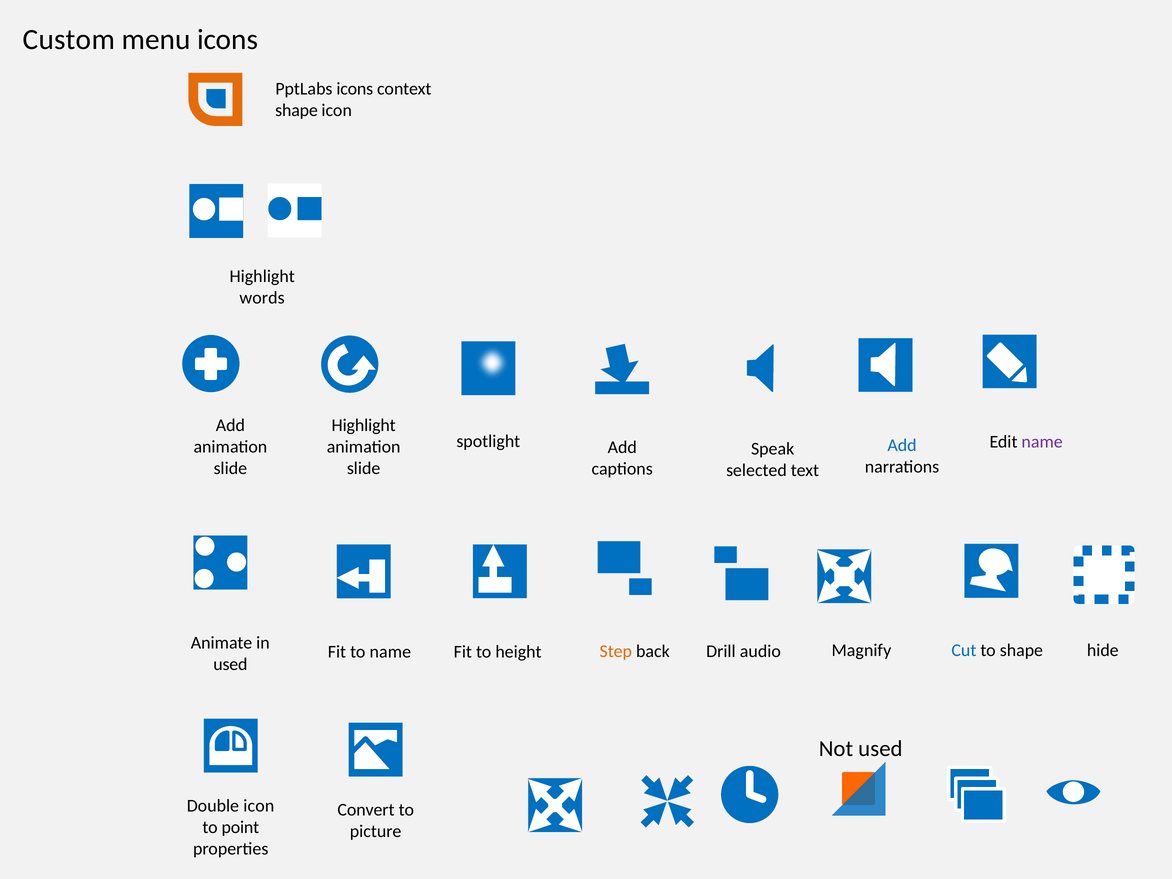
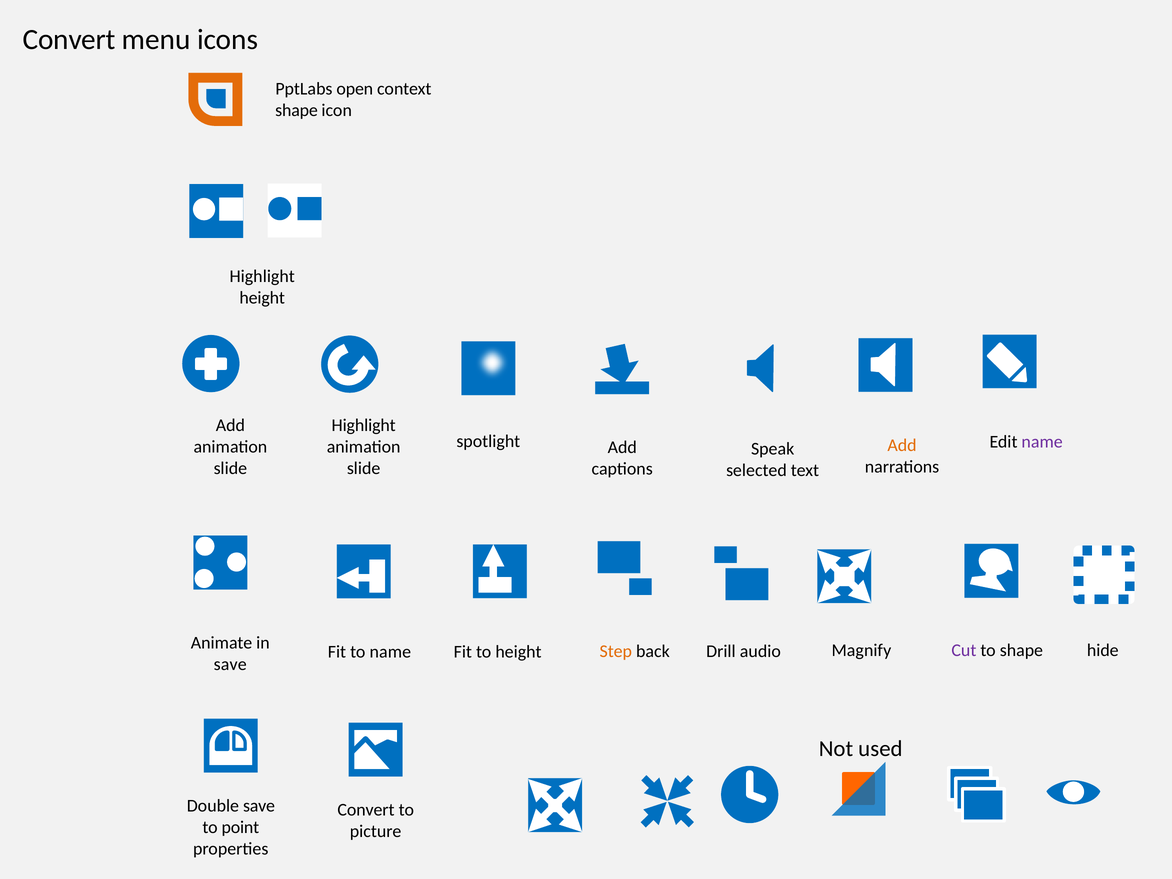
Custom: Custom -> Convert (69, 40)
PptLabs icons: icons -> open (355, 89)
words: words -> height (262, 298)
Add colour: blue -> orange (902, 445)
Cut colour: blue -> purple (964, 650)
used: used -> save (230, 664)
Double icon: icon -> save (259, 806)
